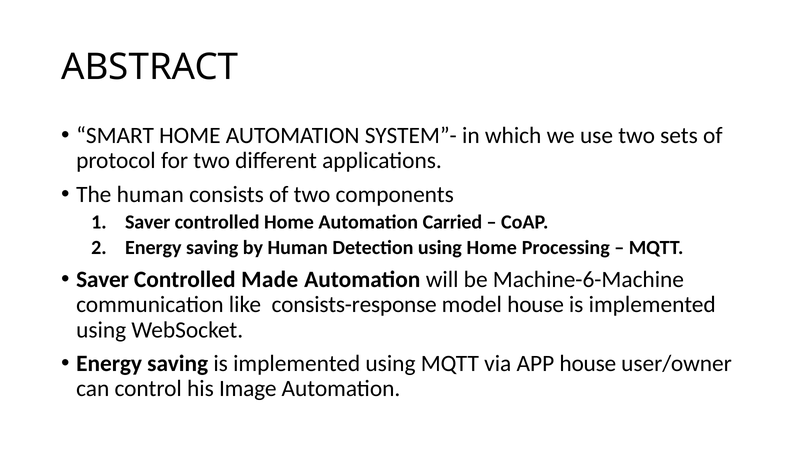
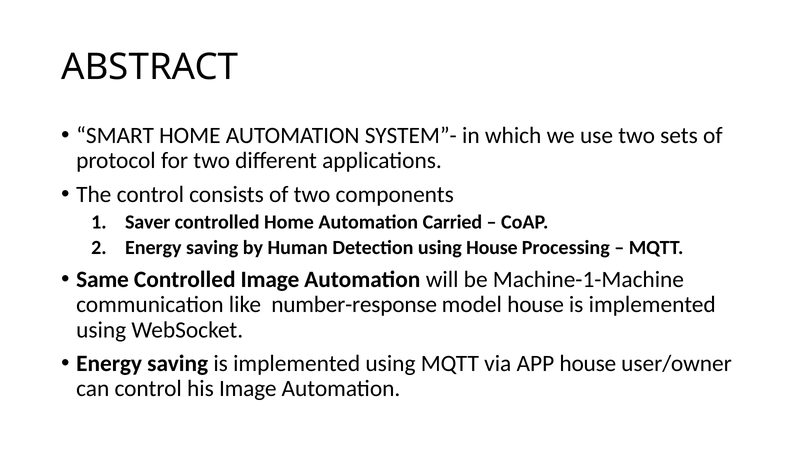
The human: human -> control (150, 194)
using Home: Home -> House (492, 248)
Saver: Saver -> Same (103, 280)
Controlled Made: Made -> Image (270, 280)
Machine-6-Machine: Machine-6-Machine -> Machine-1-Machine (588, 280)
consists-response: consists-response -> number-response (354, 305)
